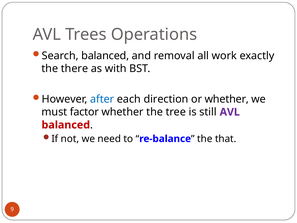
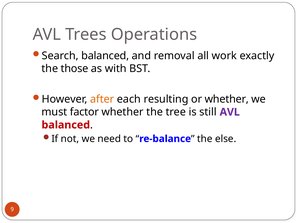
there: there -> those (75, 69)
after colour: blue -> orange (102, 99)
direction: direction -> resulting (166, 99)
that: that -> else (226, 139)
